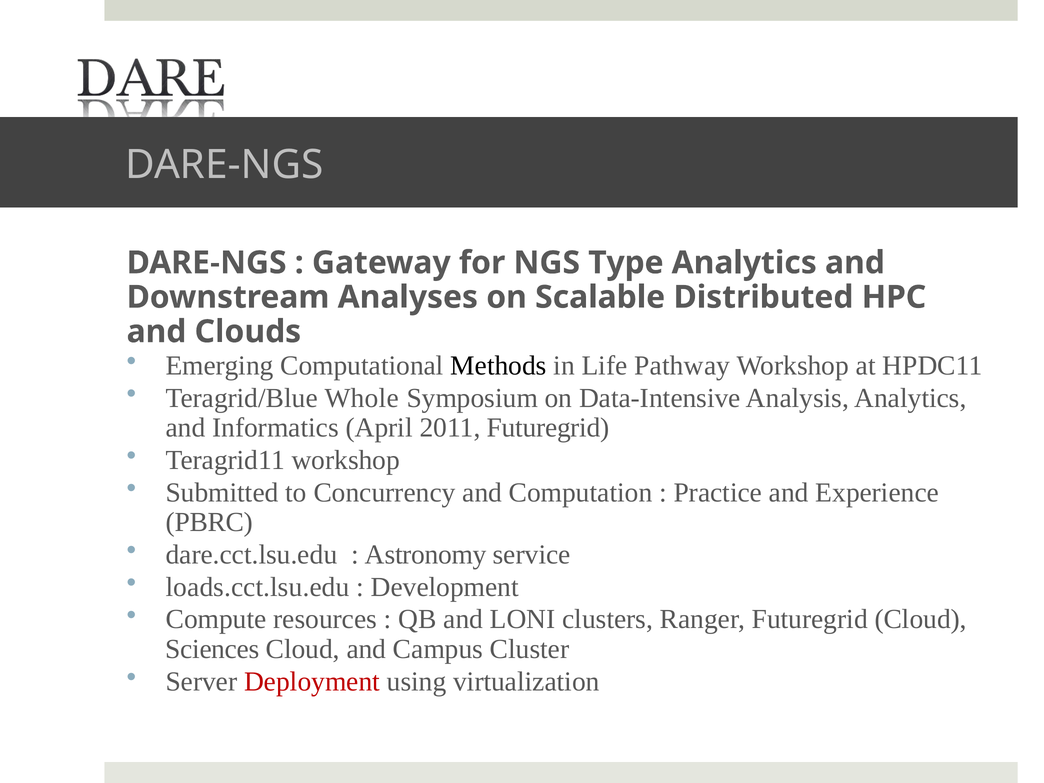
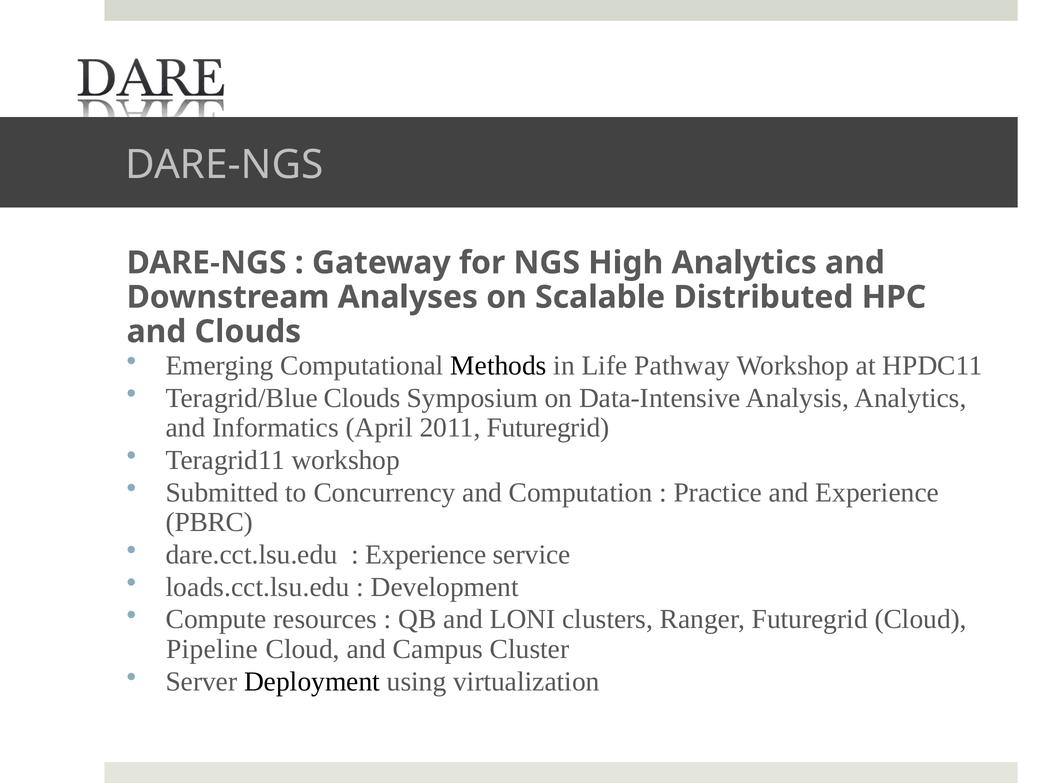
Type: Type -> High (626, 263)
Teragrid/Blue Whole: Whole -> Clouds (362, 398)
Astronomy: Astronomy -> Experience (426, 555)
Sciences: Sciences -> Pipeline (212, 649)
Deployment colour: red -> black (312, 681)
